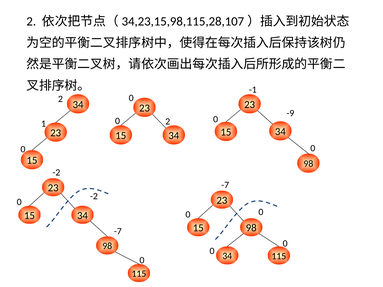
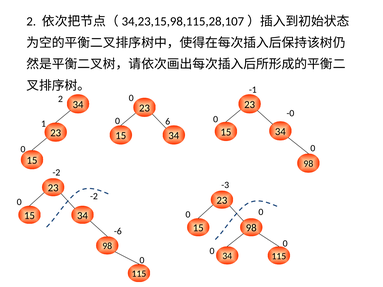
-9: -9 -> -0 (290, 113)
0 2: 2 -> 6 (168, 122)
-7: -7 -> -3 (225, 185)
-7: -7 -> -6 (118, 231)
